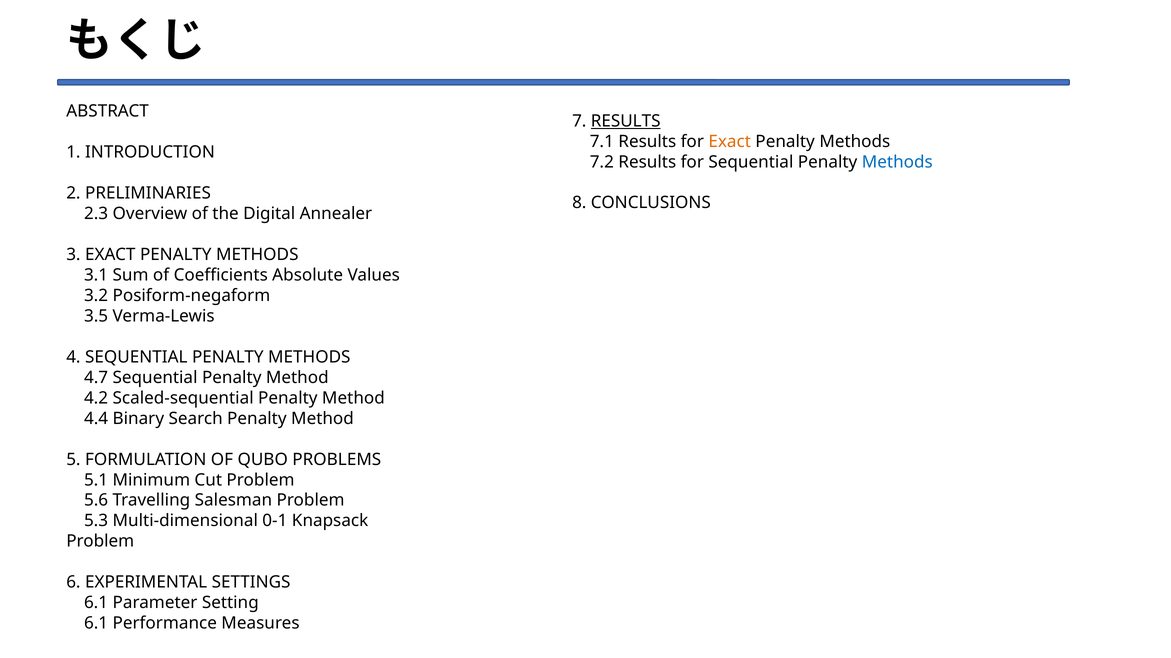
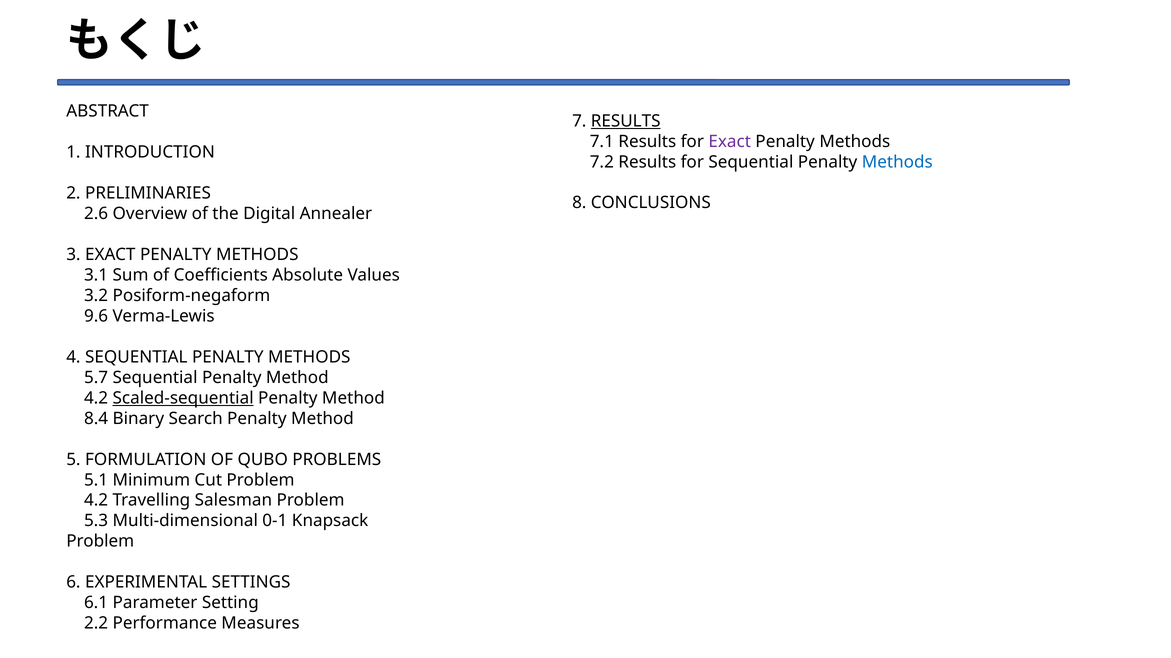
Exact colour: orange -> purple (730, 142)
2.3: 2.3 -> 2.6 (96, 214)
3.5: 3.5 -> 9.6 (96, 316)
4.7: 4.7 -> 5.7 (96, 378)
Scaled-sequential underline: none -> present (183, 398)
4.4: 4.4 -> 8.4 (96, 419)
5.6: 5.6 -> 4.2 (96, 501)
6.1: 6.1 -> 2.2 (96, 624)
